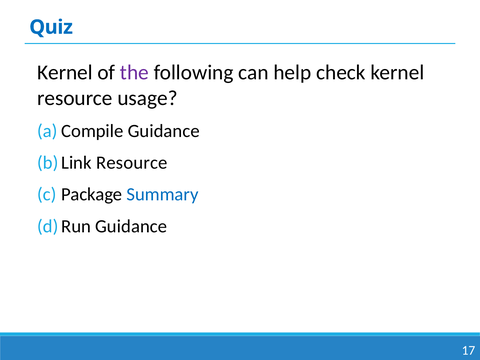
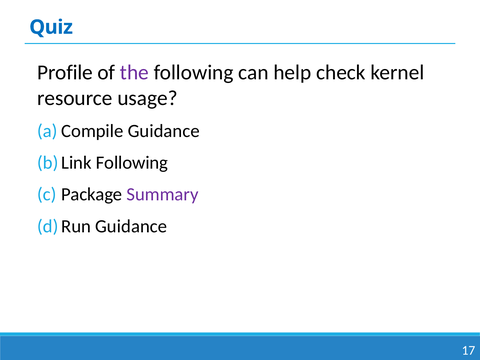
Kernel: Kernel -> Profile (65, 72)
Resource: Resource -> Following (132, 163)
Summary colour: blue -> purple (162, 194)
